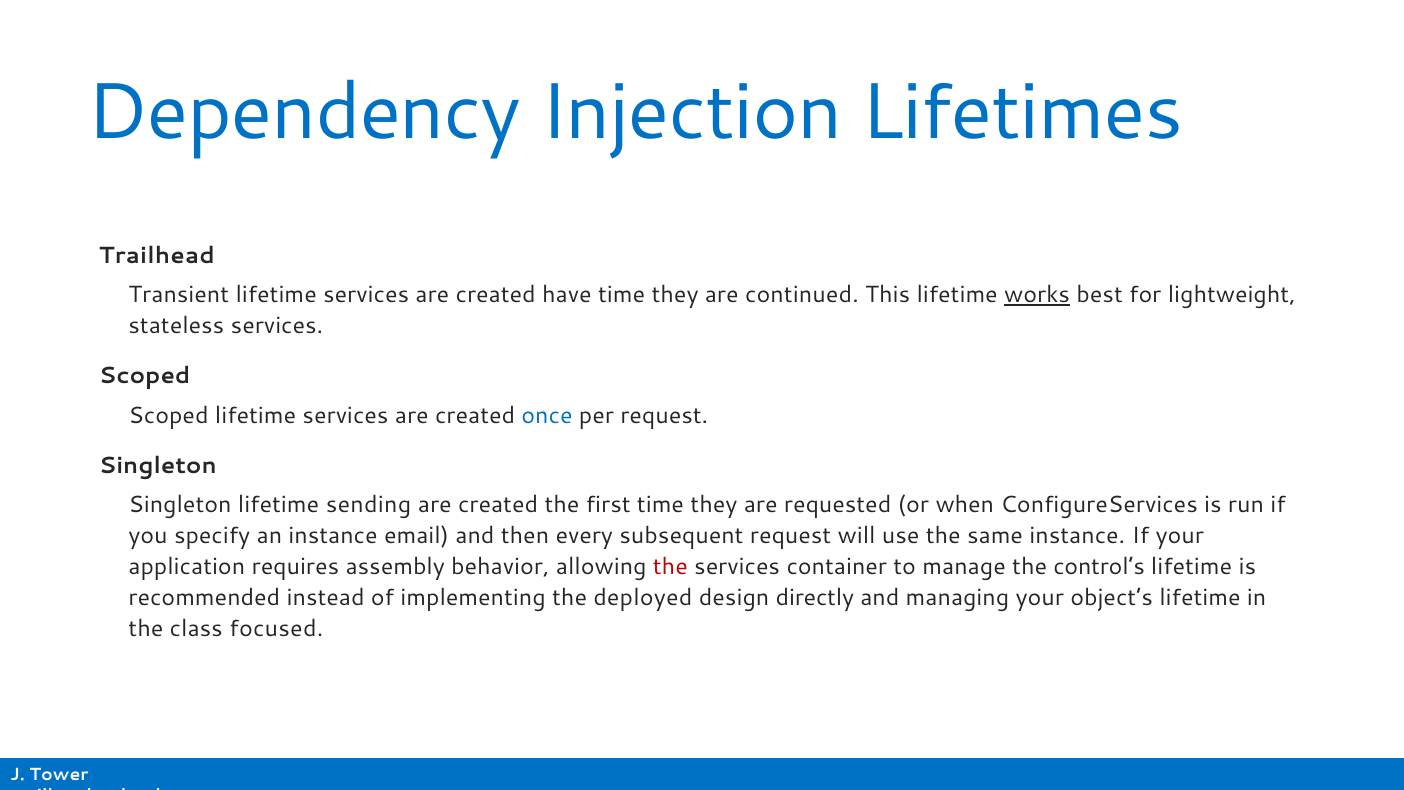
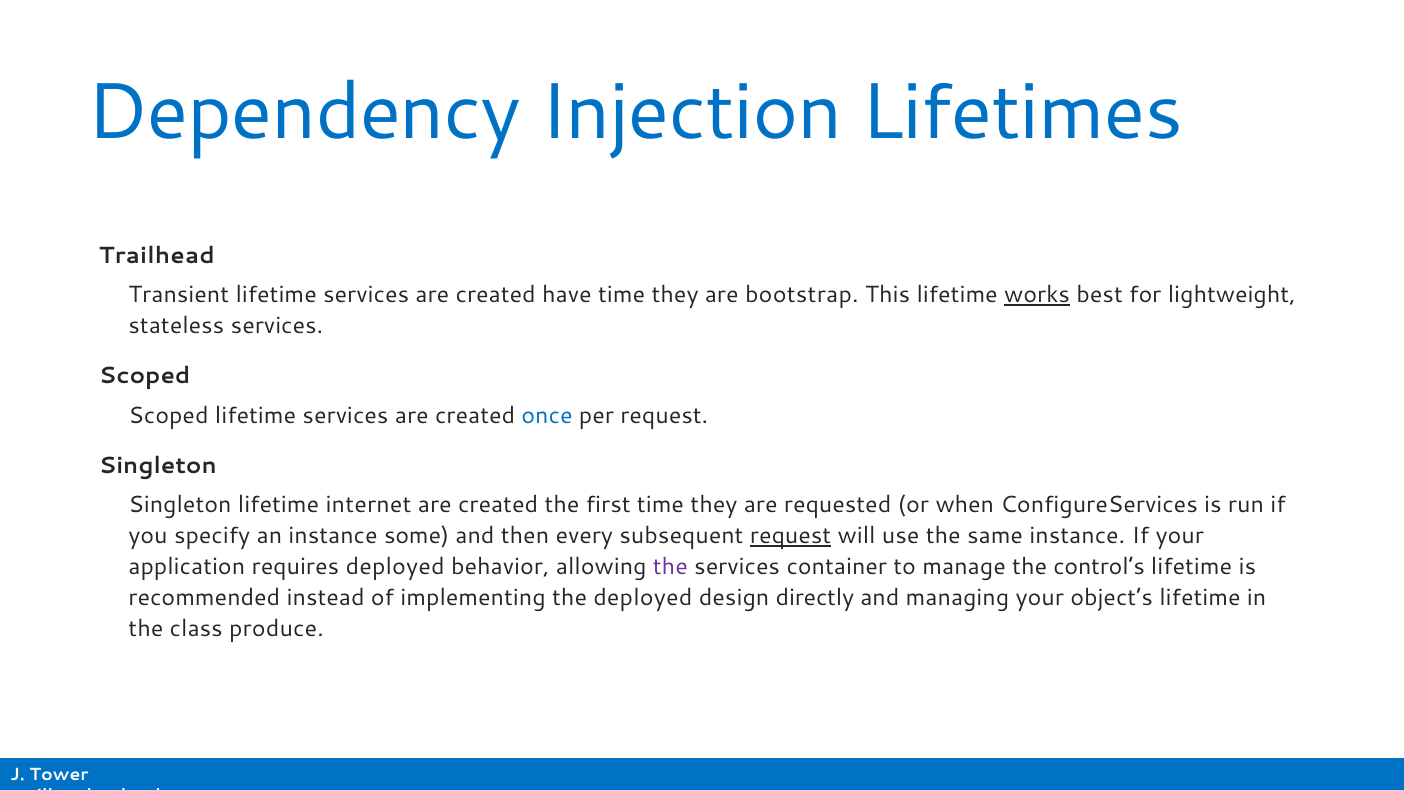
continued: continued -> bootstrap (802, 295)
sending: sending -> internet (369, 505)
email: email -> some (417, 536)
request underline: none -> present (791, 536)
requires assembly: assembly -> deployed (395, 567)
the colour: red -> purple (670, 567)
focused: focused -> produce (276, 628)
